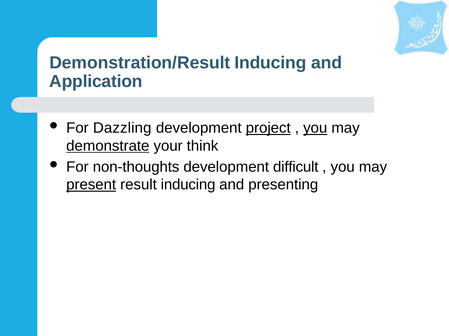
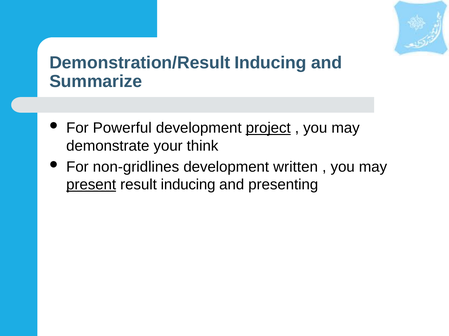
Application: Application -> Summarize (96, 82)
Dazzling: Dazzling -> Powerful (122, 128)
you underline: present -> none (315, 128)
demonstrate underline: present -> none (108, 146)
non-thoughts: non-thoughts -> non-gridlines (136, 167)
difficult: difficult -> written (296, 167)
